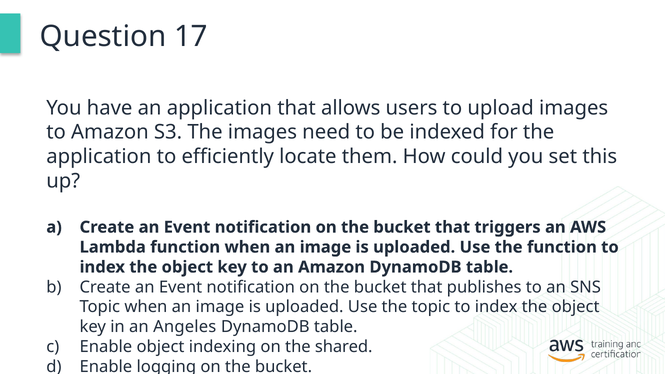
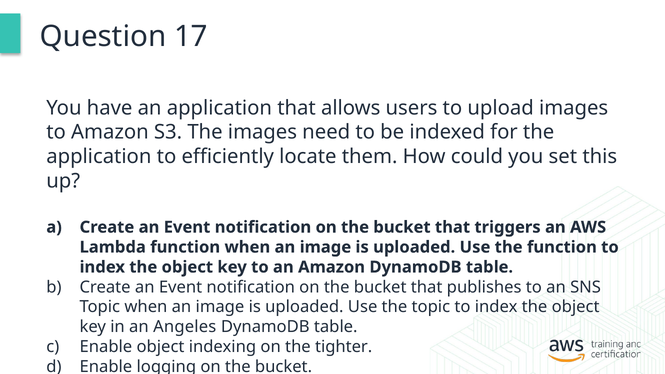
shared: shared -> tighter (344, 347)
